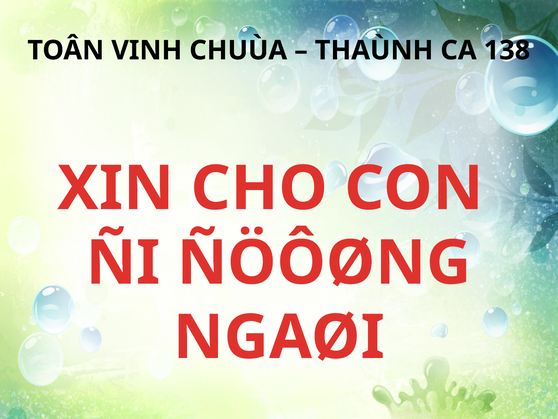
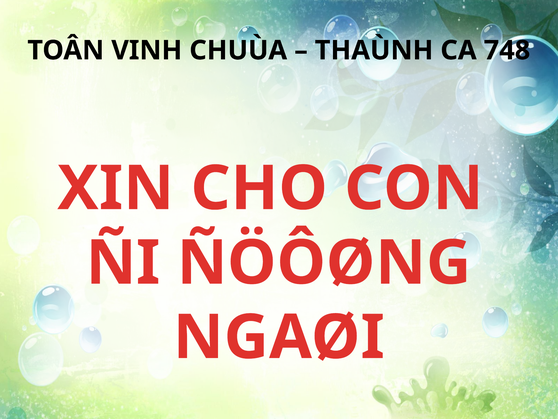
138: 138 -> 748 (507, 50)
